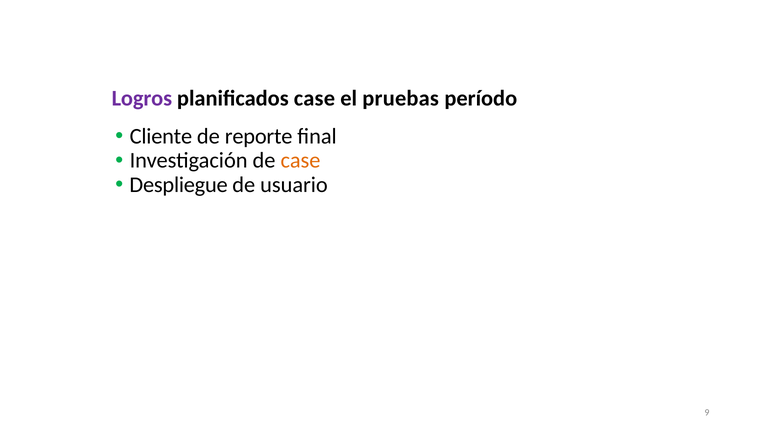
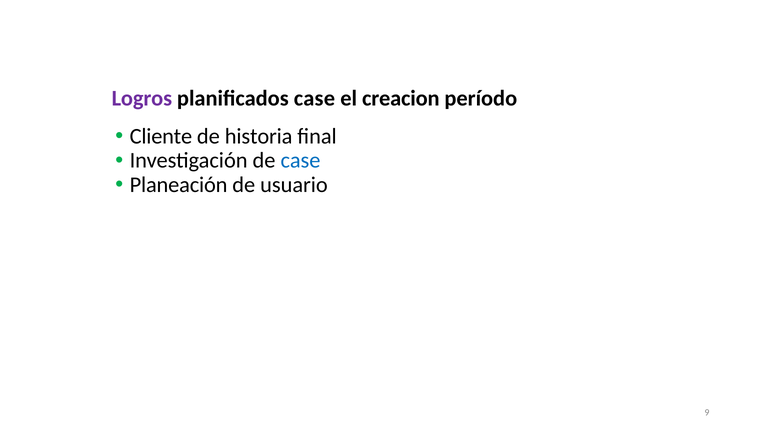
pruebas: pruebas -> creacion (401, 98)
reporte: reporte -> historia (259, 136)
case colour: orange -> blue (300, 161)
Despliegue: Despliegue -> Planeación (179, 185)
